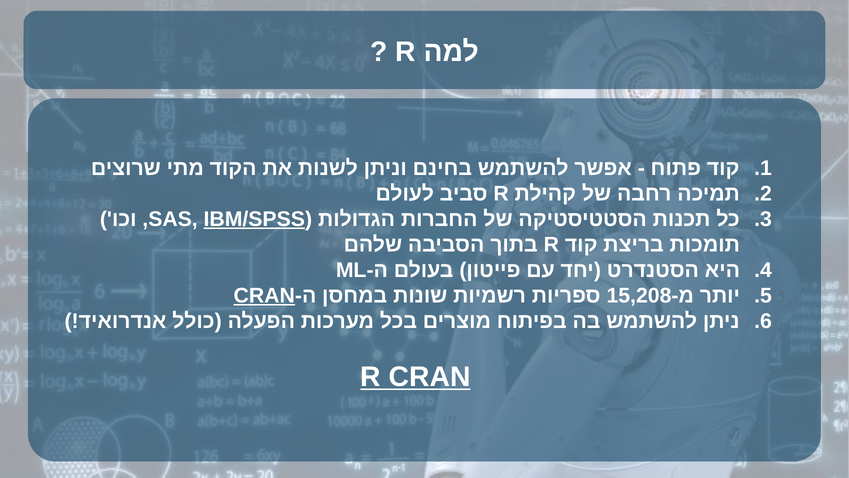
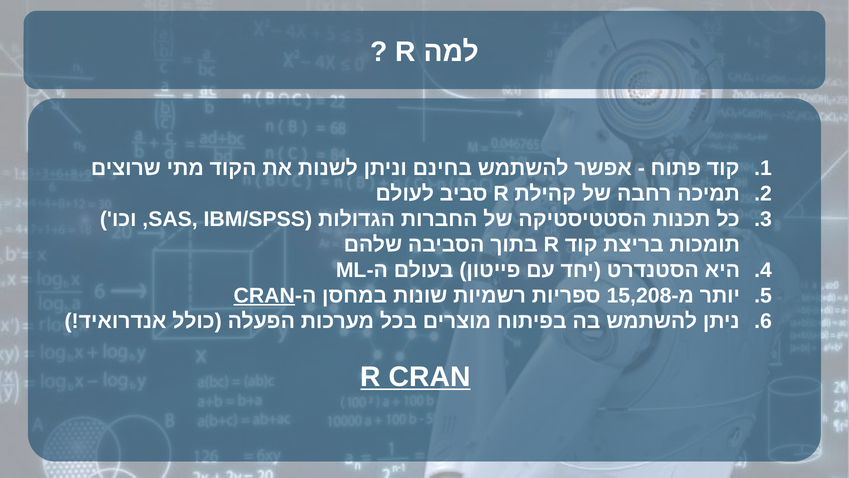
IBM/SPSS underline: present -> none (254, 219)
